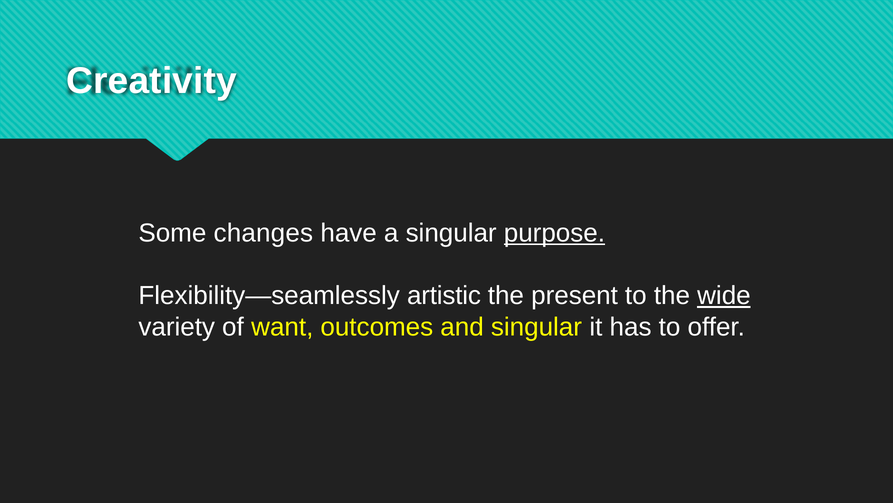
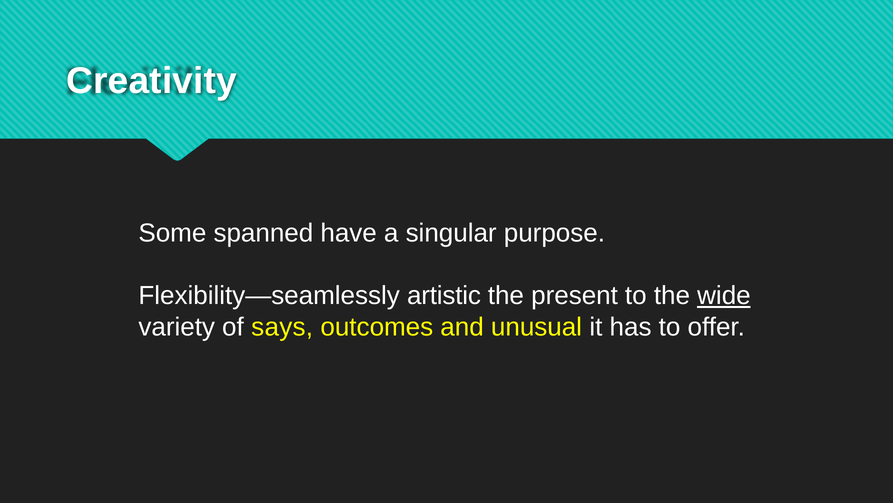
changes: changes -> spanned (263, 233)
purpose underline: present -> none (554, 233)
want: want -> says (282, 327)
and singular: singular -> unusual (536, 327)
